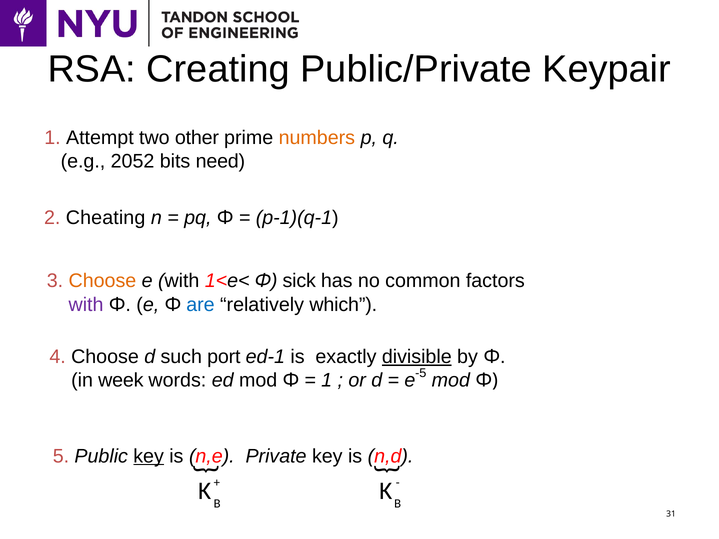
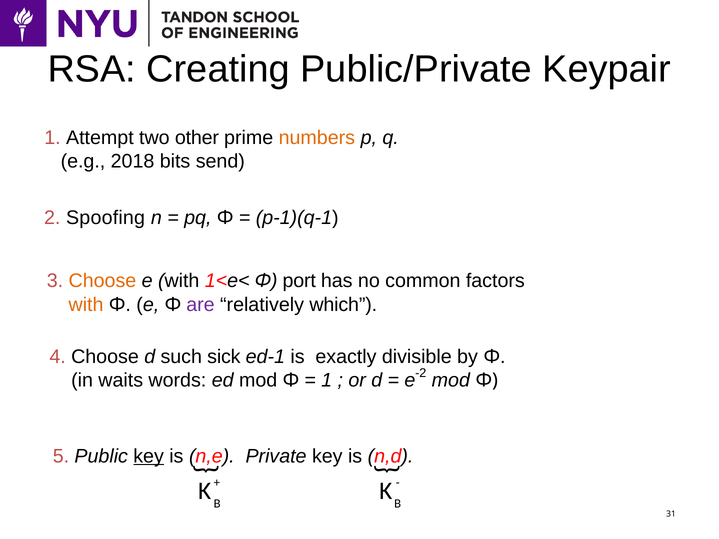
2052: 2052 -> 2018 (133, 161)
need: need -> send (220, 161)
Cheating: Cheating -> Spoofing (106, 218)
sick: sick -> port (299, 281)
with colour: purple -> orange (86, 305)
are colour: blue -> purple (200, 305)
port: port -> sick (224, 357)
divisible underline: present -> none (417, 357)
-5: -5 -> -2 (421, 373)
week: week -> waits (121, 380)
